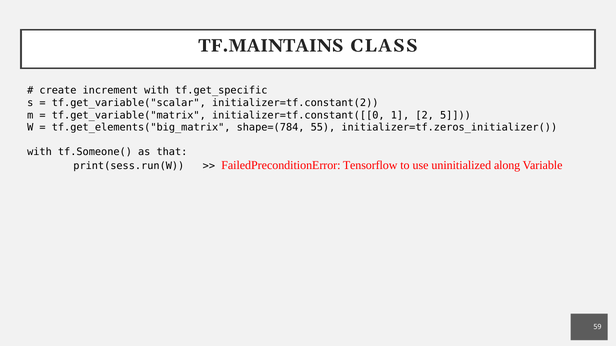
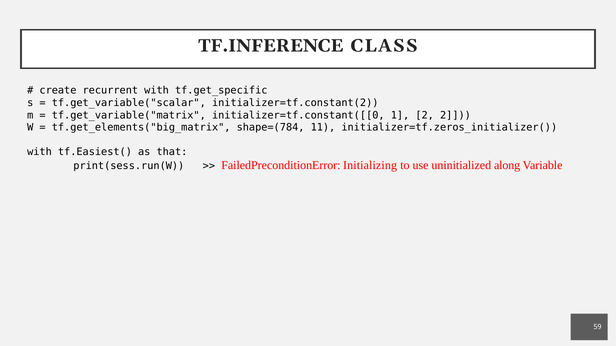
TF.MAINTAINS: TF.MAINTAINS -> TF.INFERENCE (271, 46)
increment: increment -> recurrent (110, 91)
2 5: 5 -> 2 (455, 115)
55: 55 -> 11 (323, 128)
tf.Someone(: tf.Someone( -> tf.Easiest( (95, 152)
Tensorflow: Tensorflow -> Initializing (370, 166)
